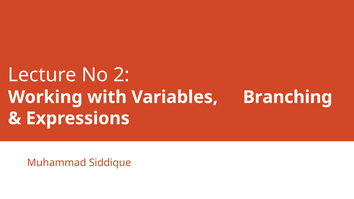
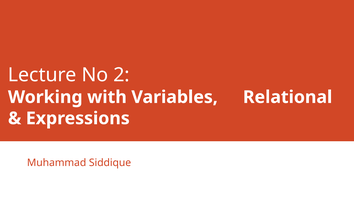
Branching: Branching -> Relational (288, 97)
